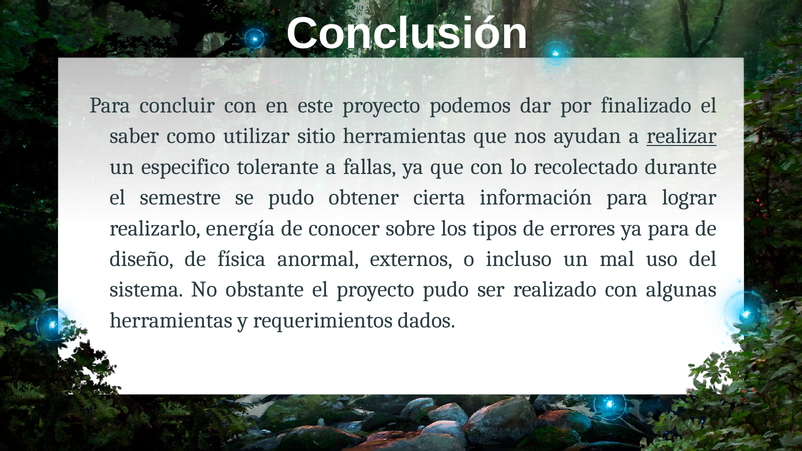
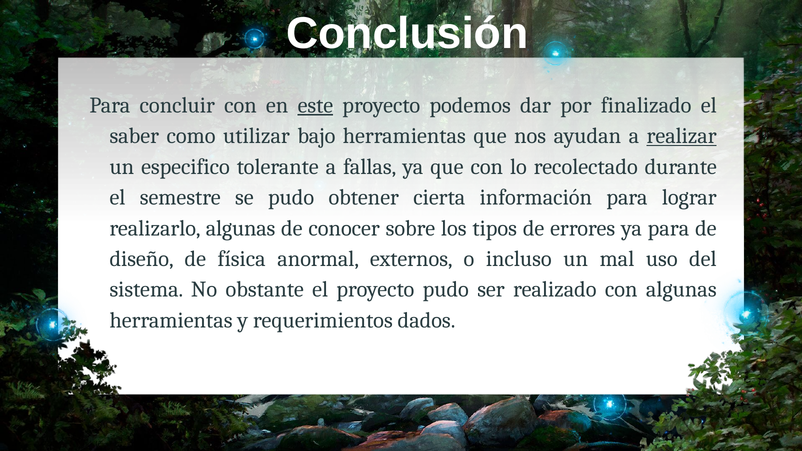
este underline: none -> present (315, 105)
sitio: sitio -> bajo (316, 136)
realizarlo energía: energía -> algunas (241, 228)
